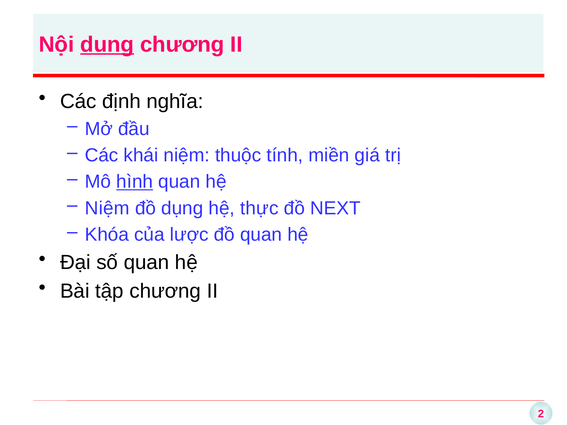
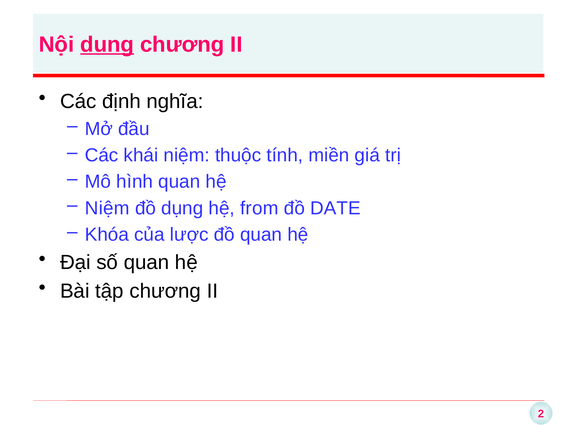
hình underline: present -> none (135, 182)
thực: thực -> from (259, 208)
NEXT: NEXT -> DATE (335, 208)
